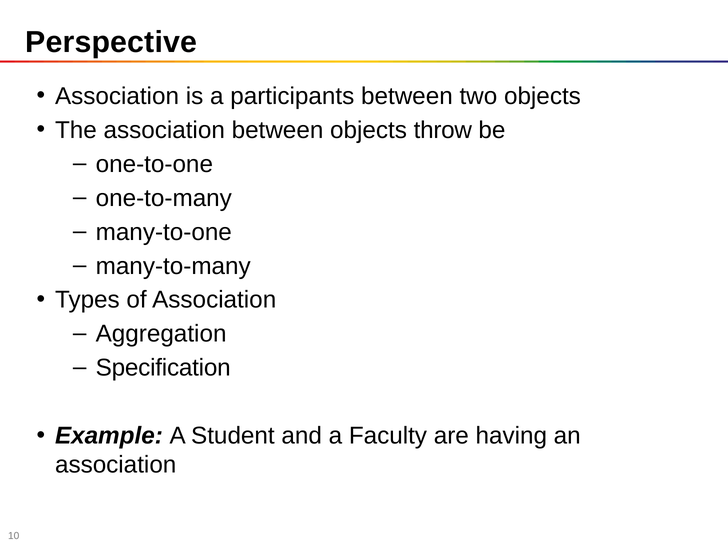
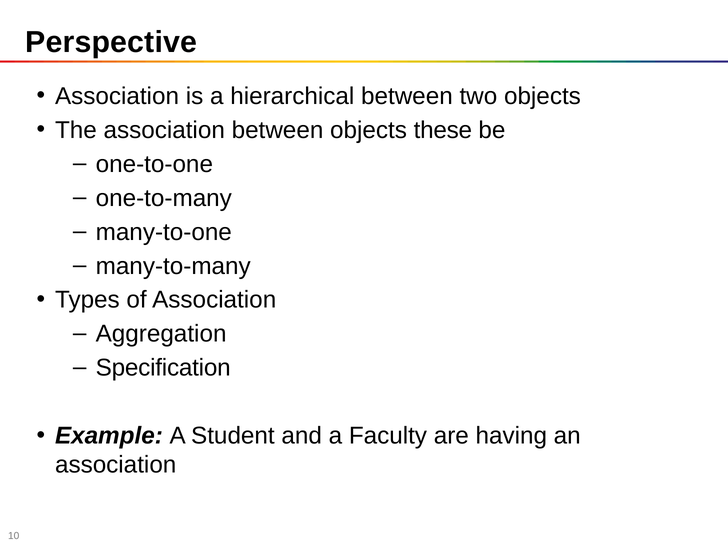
participants: participants -> hierarchical (292, 96)
throw: throw -> these (443, 130)
